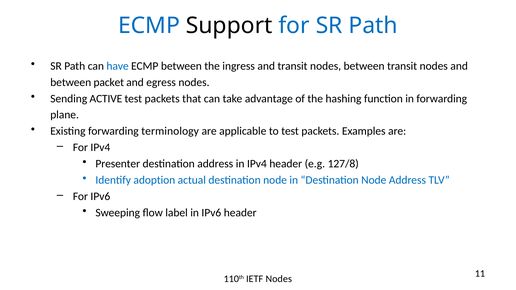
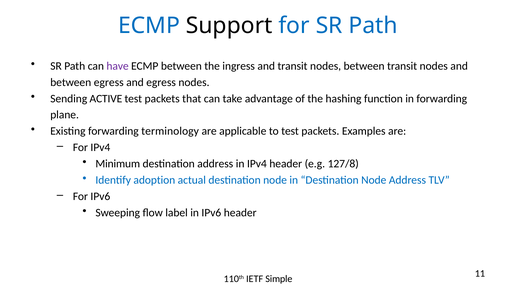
have colour: blue -> purple (118, 66)
between packet: packet -> egress (109, 82)
Presenter: Presenter -> Minimum (118, 164)
IETF Nodes: Nodes -> Simple (279, 279)
